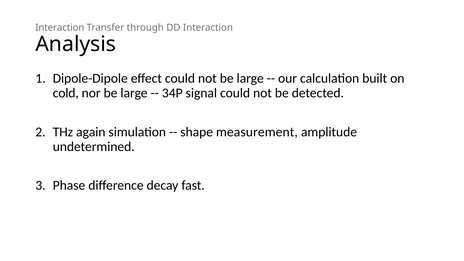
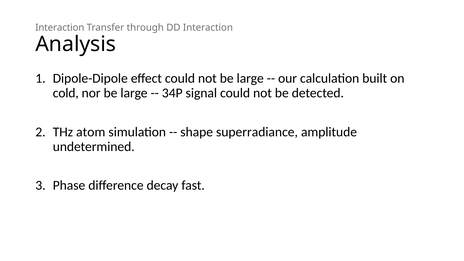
again: again -> atom (91, 132)
measurement: measurement -> superradiance (257, 132)
